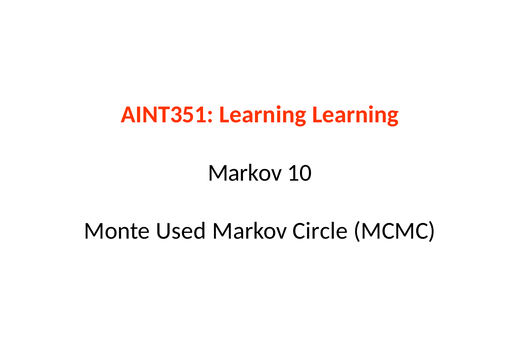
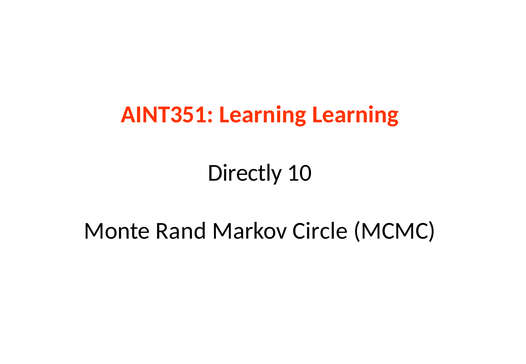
Markov: Markov -> Directly (245, 173)
Used: Used -> Rand (181, 231)
